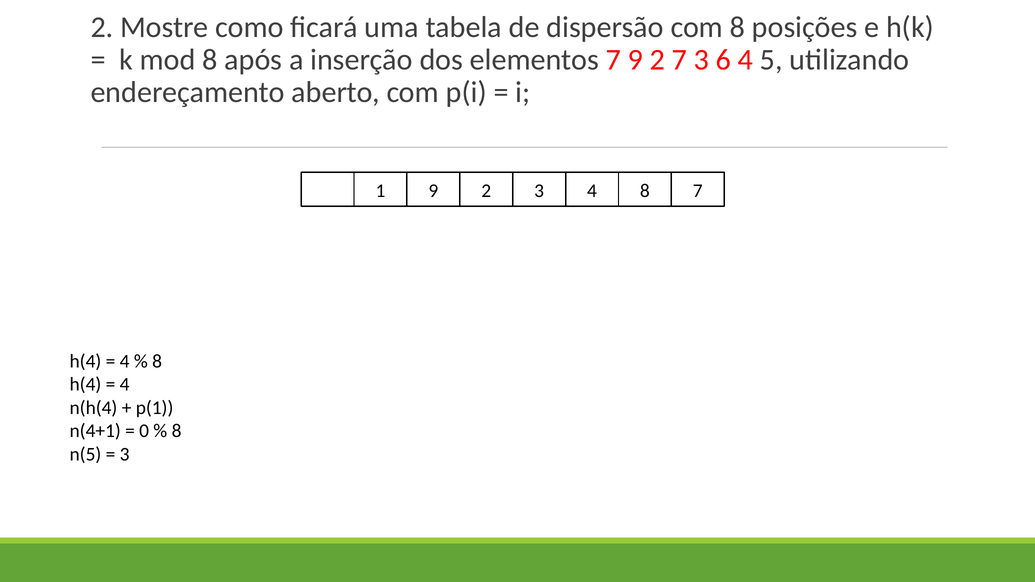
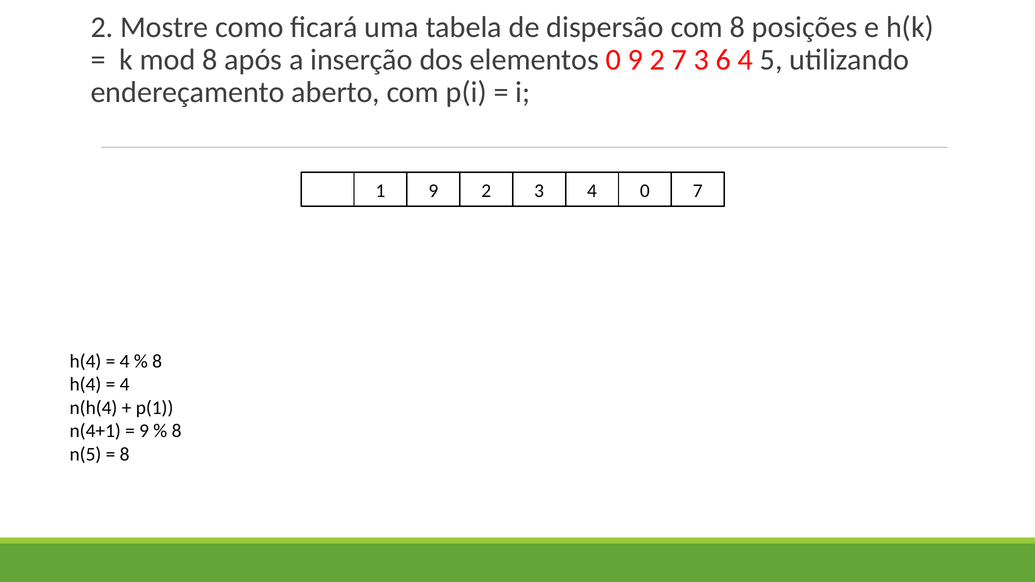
elementos 7: 7 -> 0 (613, 60)
4 8: 8 -> 0 (645, 191)
0: 0 -> 9 (144, 431)
3: 3 -> 8 (125, 454)
